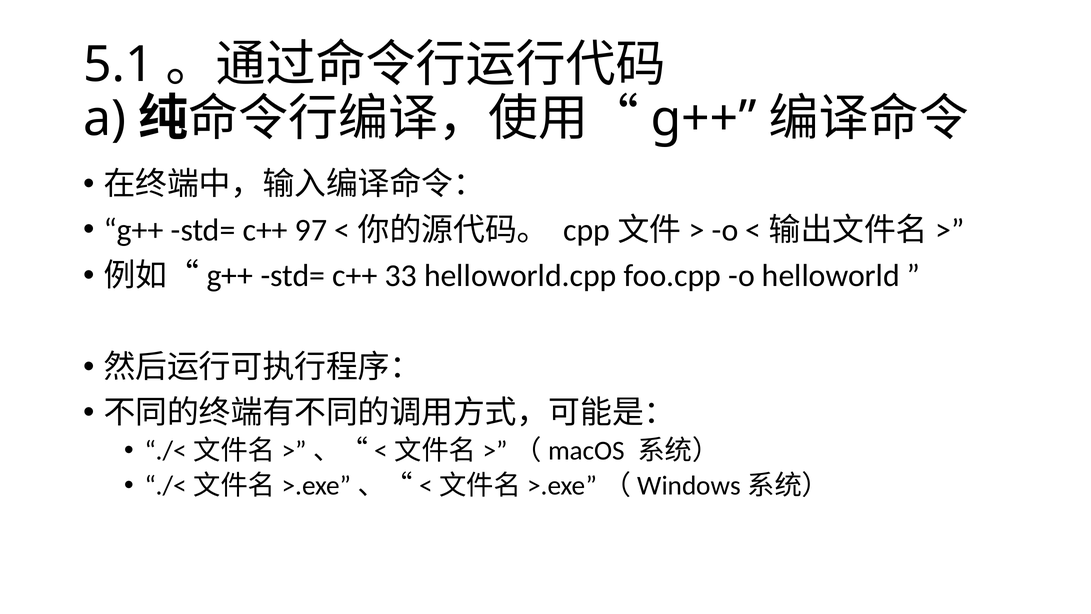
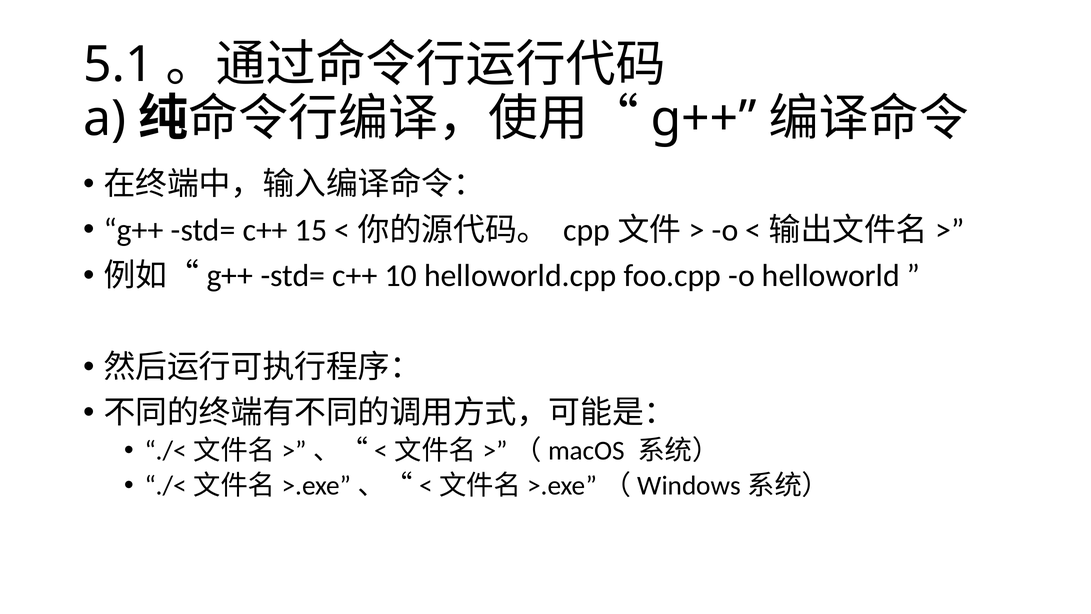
97: 97 -> 15 (311, 230)
33: 33 -> 10 (401, 276)
